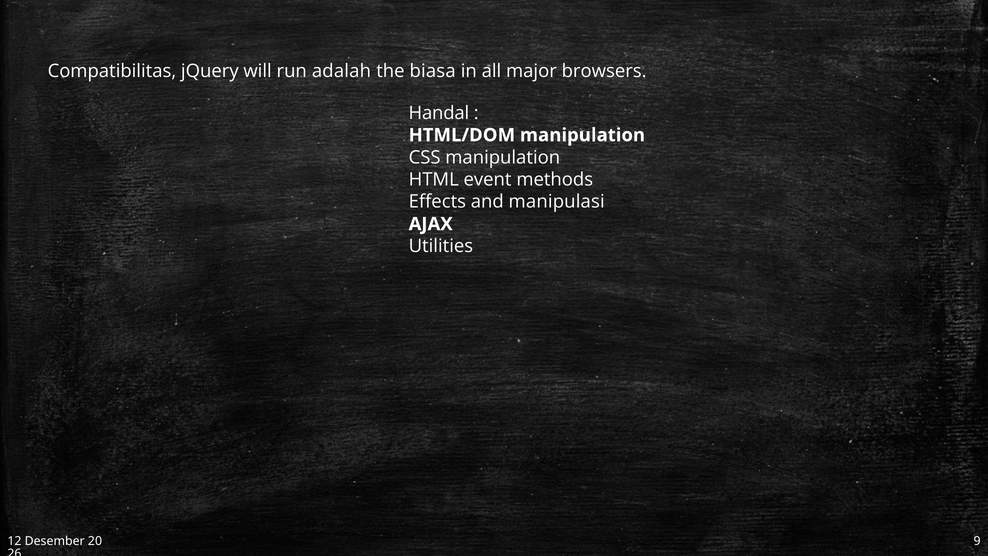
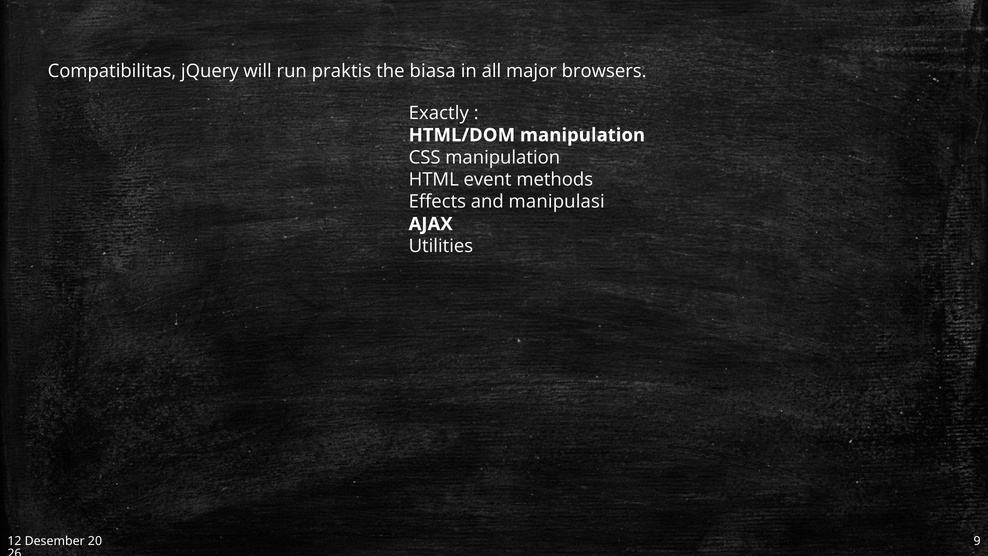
adalah: adalah -> praktis (341, 71)
Handal: Handal -> Exactly (439, 113)
